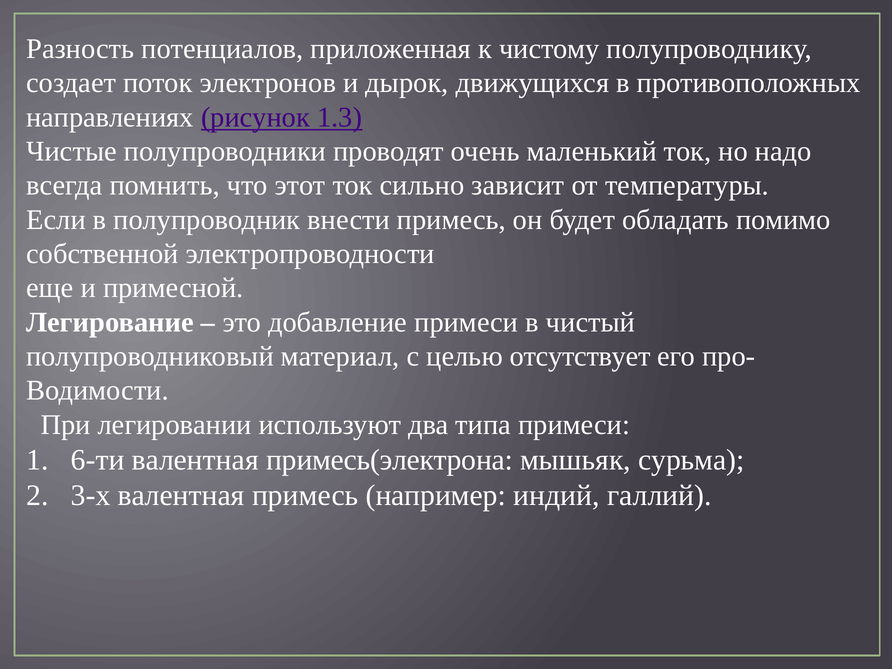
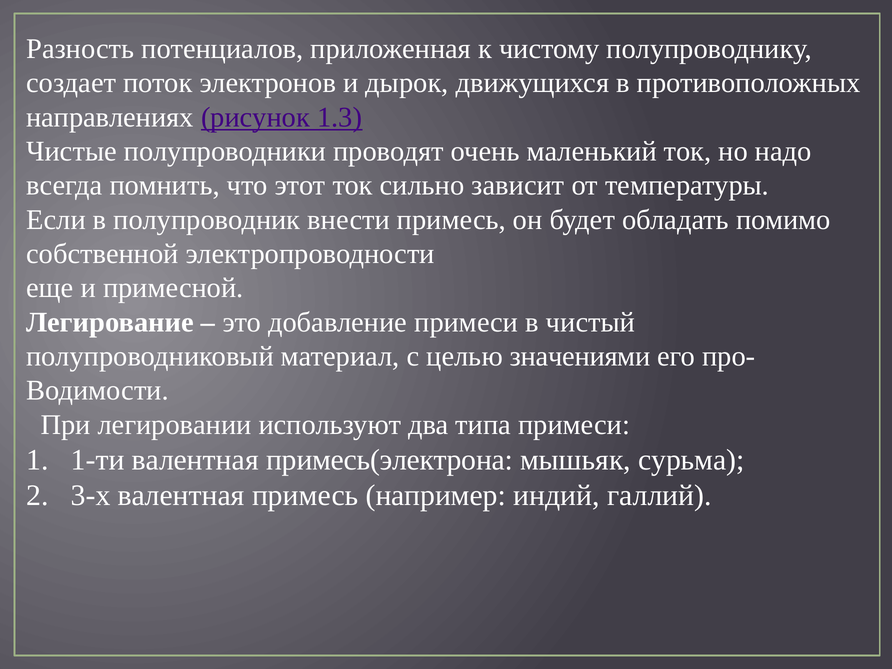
отсутствует: отсутствует -> значениями (580, 356)
6-ти: 6-ти -> 1-ти (98, 460)
